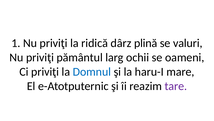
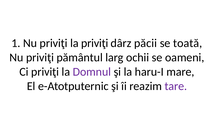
la ridică: ridică -> priviţi (95, 43)
plină: plină -> păcii (146, 43)
valuri: valuri -> toată (188, 43)
Domnul colour: blue -> purple (92, 71)
